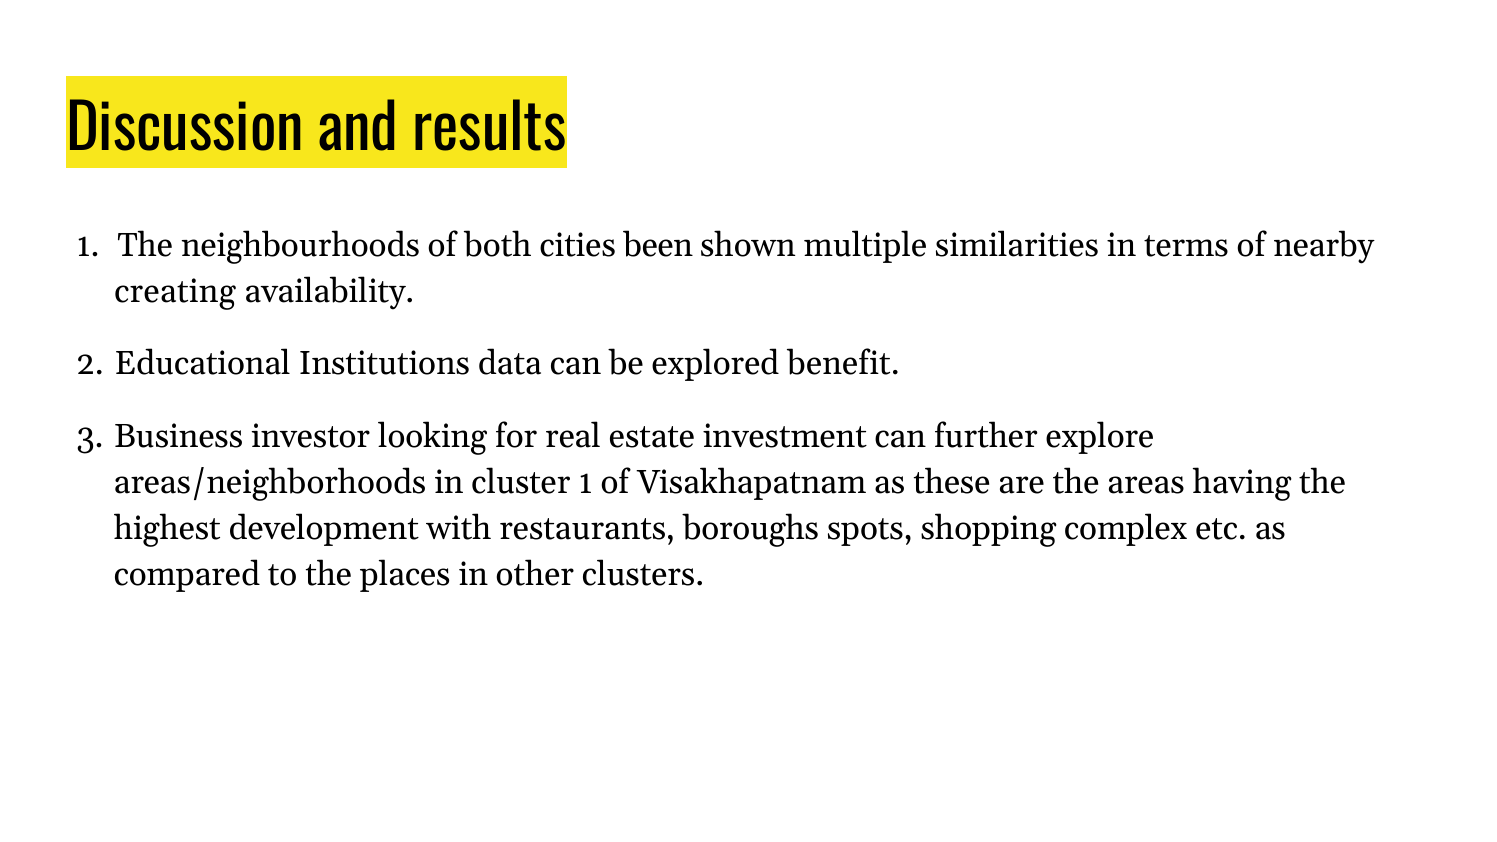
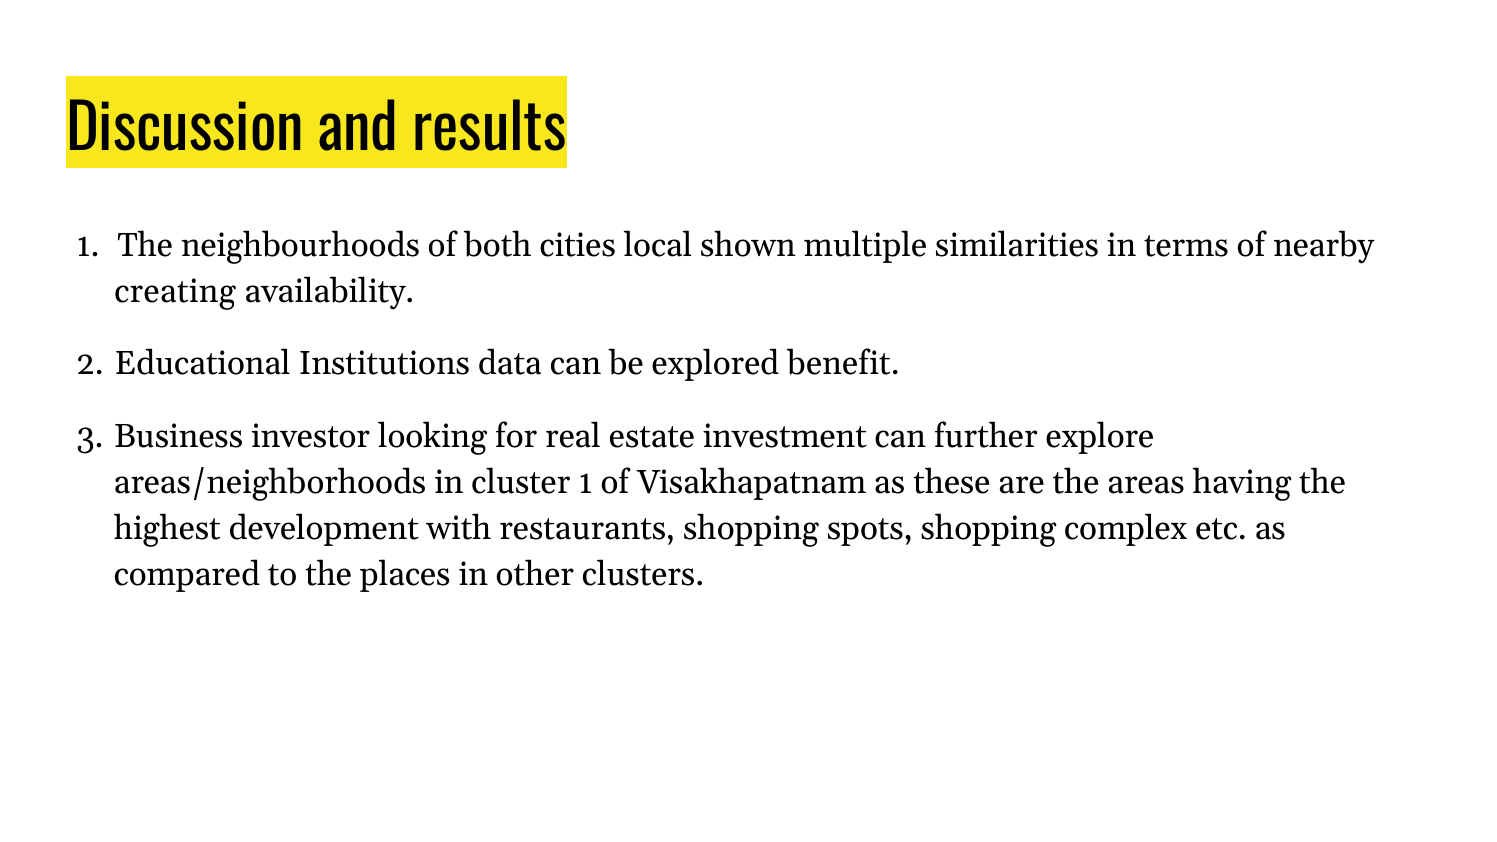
been: been -> local (658, 245)
restaurants boroughs: boroughs -> shopping (751, 529)
